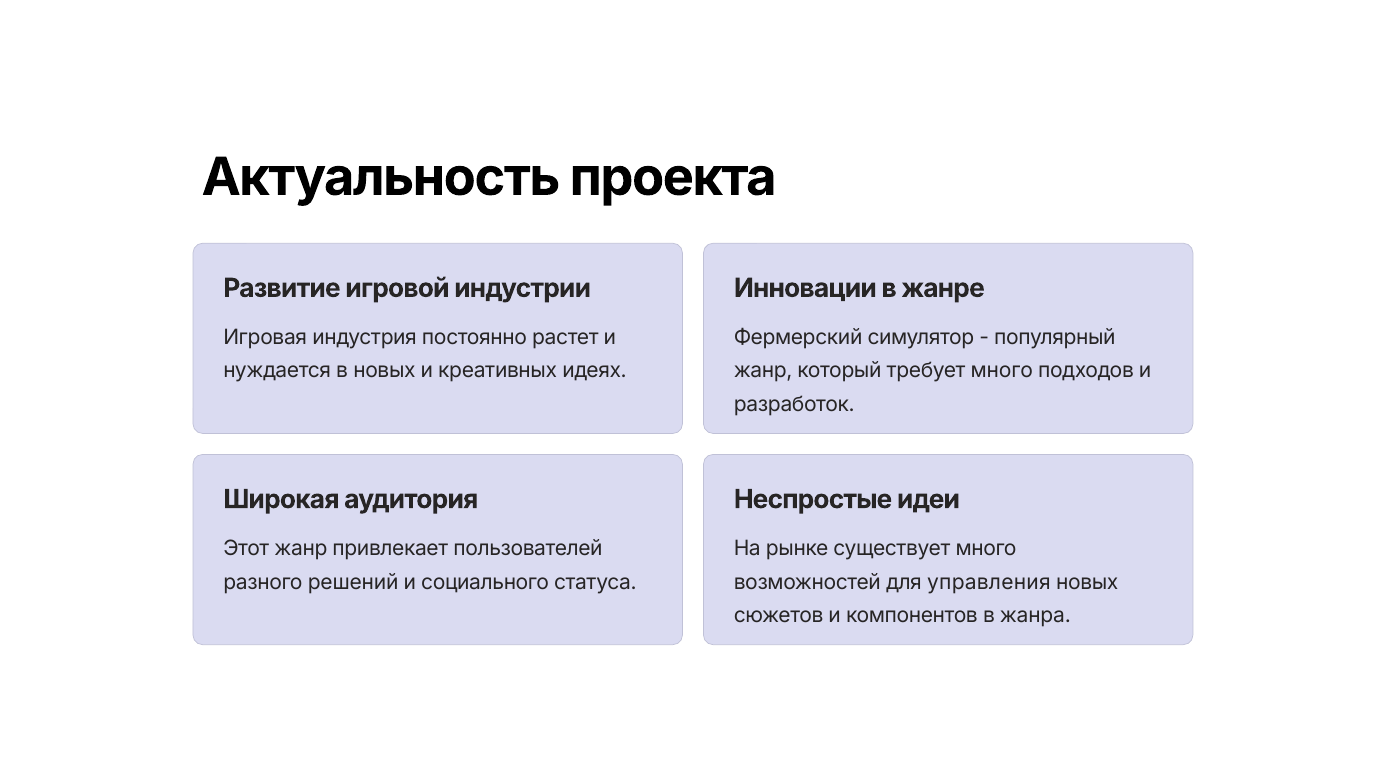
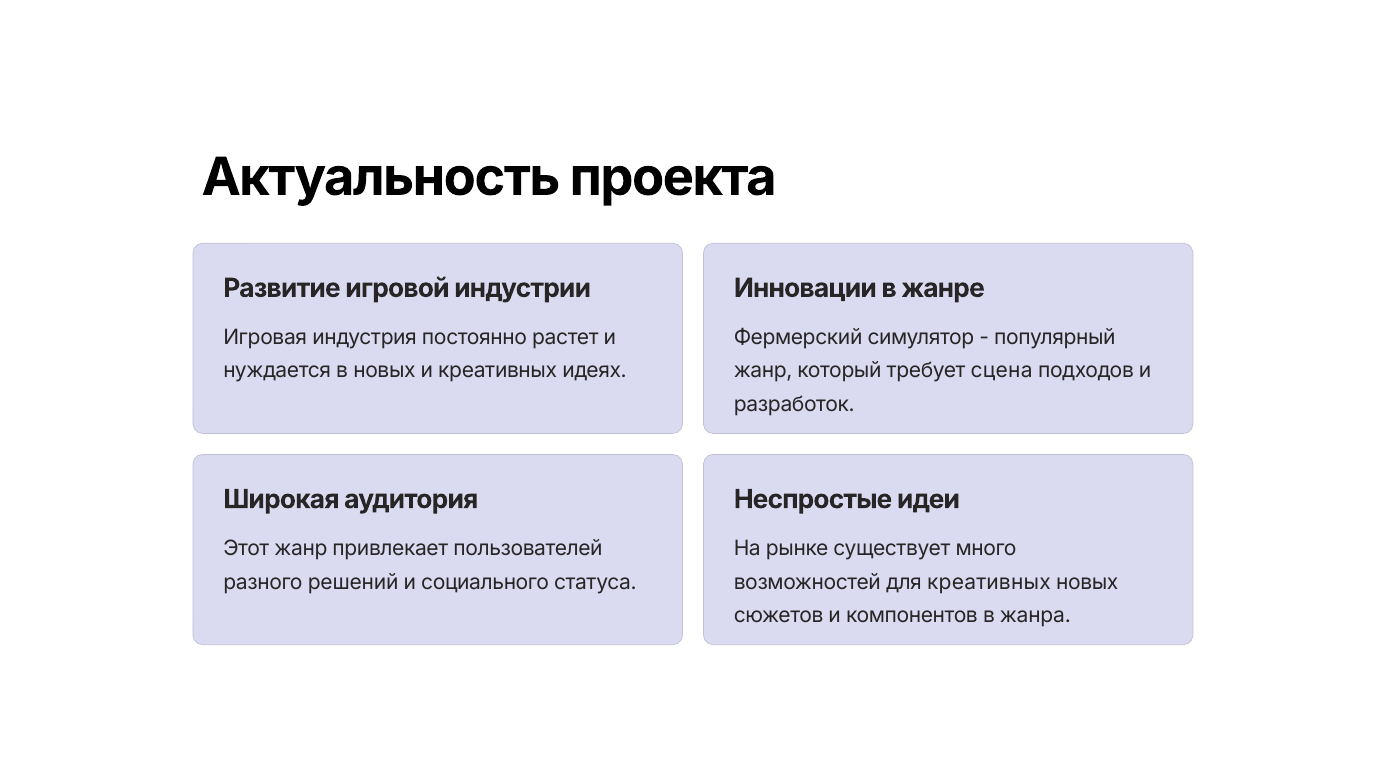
требует много: много -> сцена (1002, 371)
для управления: управления -> креативных (989, 582)
